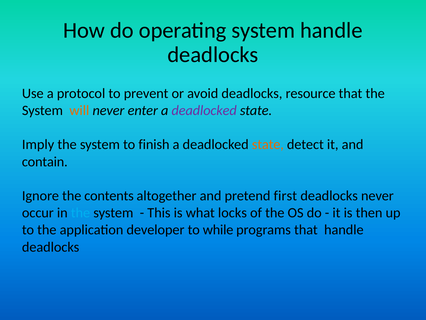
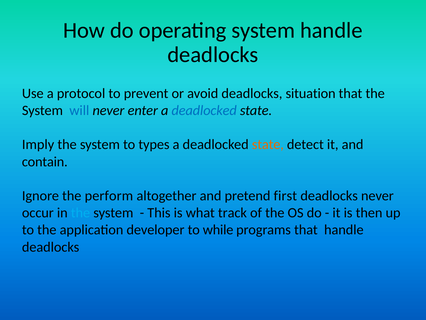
resource: resource -> situation (311, 93)
will colour: orange -> blue (79, 110)
deadlocked colour: purple -> blue (204, 110)
finish: finish -> types (154, 144)
contents: contents -> perform (109, 195)
locks: locks -> track (232, 213)
